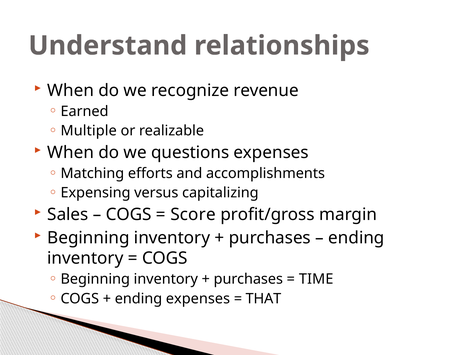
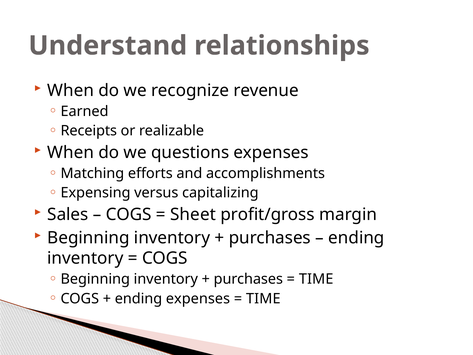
Multiple: Multiple -> Receipts (89, 131)
Score: Score -> Sheet (193, 214)
THAT: THAT -> TIME (263, 298)
